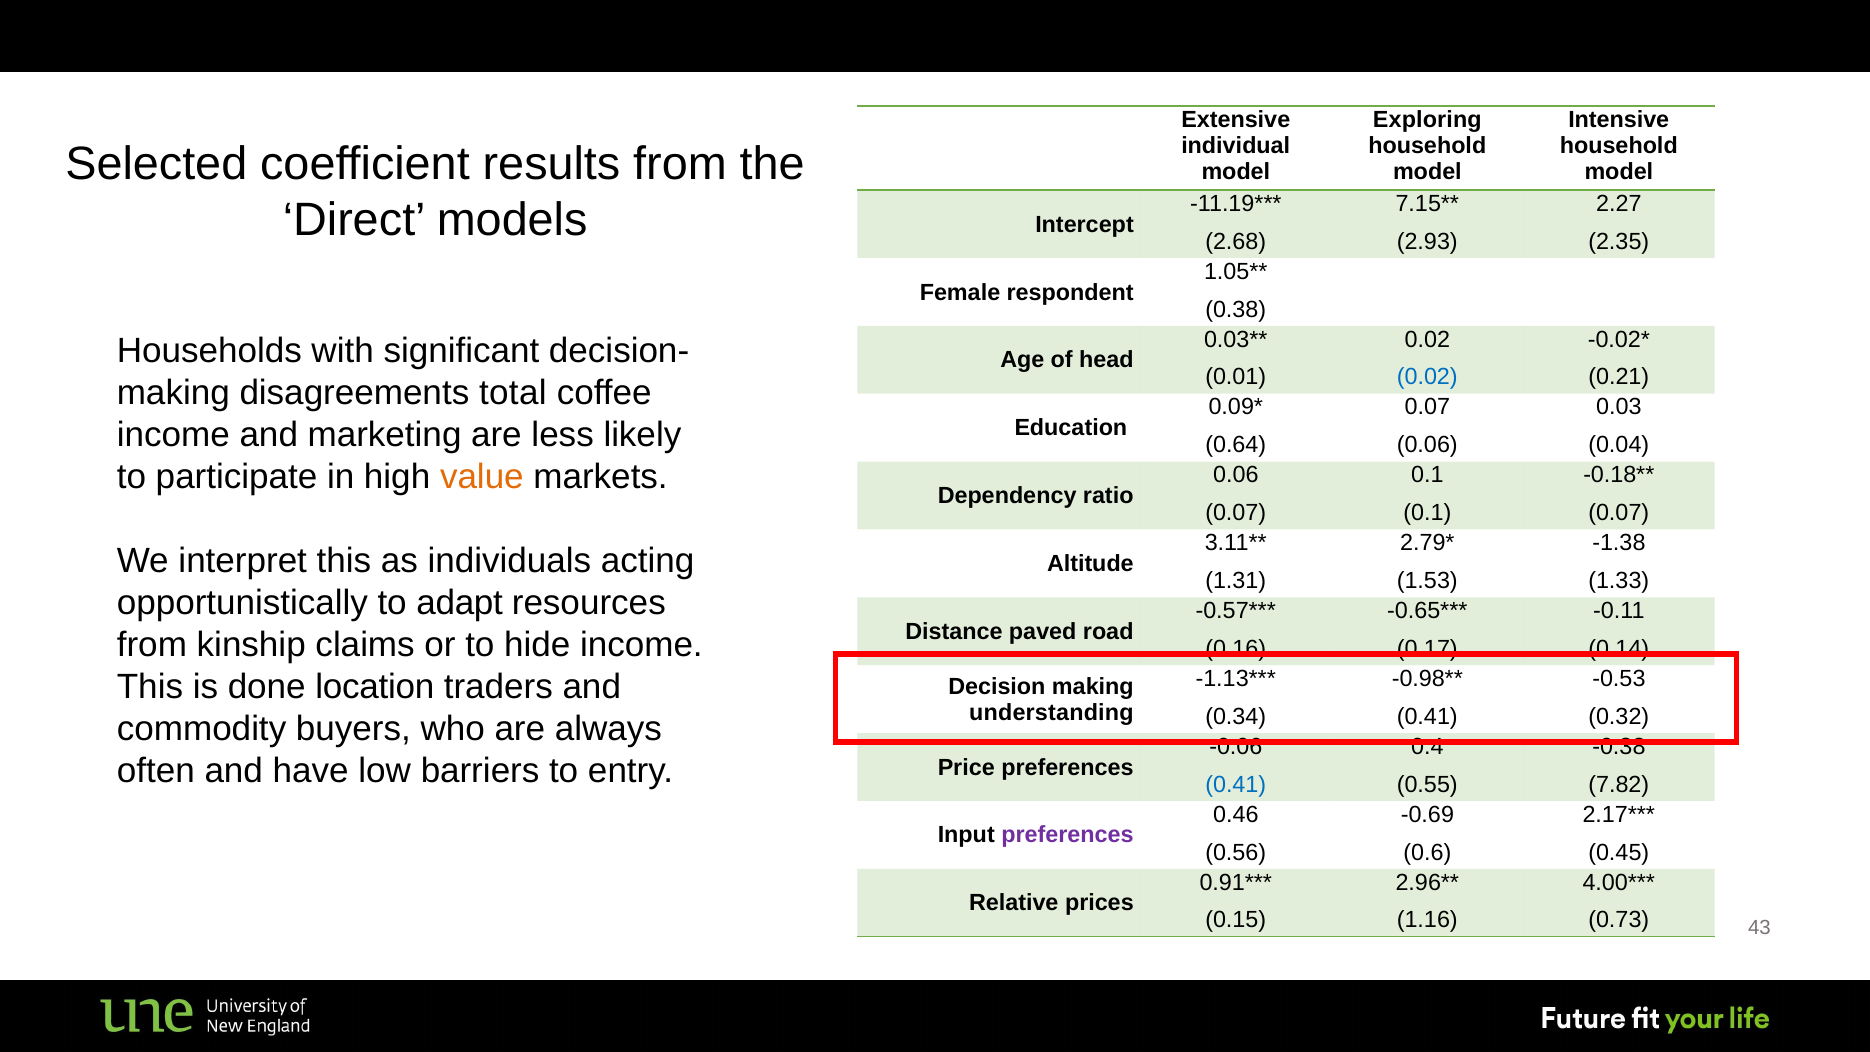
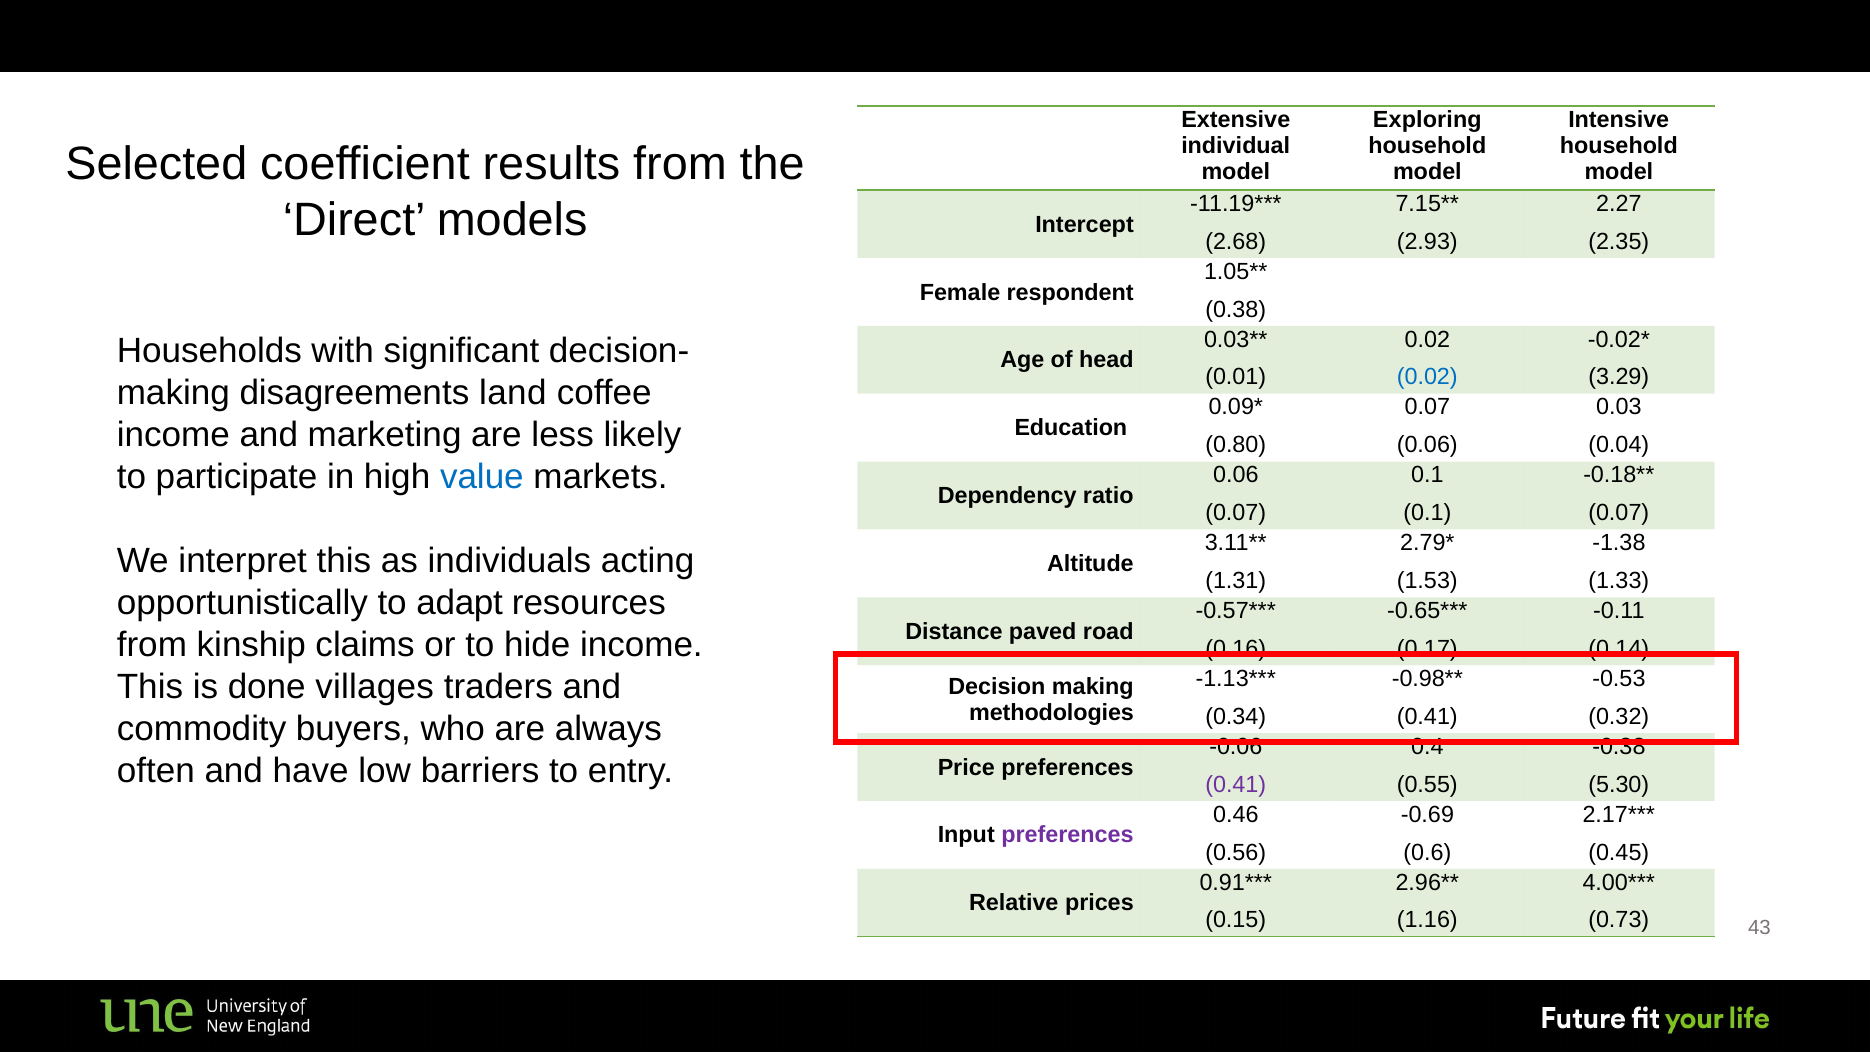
0.21: 0.21 -> 3.29 (1619, 377)
total: total -> land (513, 393)
0.64: 0.64 -> 0.80 (1236, 445)
value colour: orange -> blue (482, 477)
location: location -> villages (375, 687)
understanding: understanding -> methodologies (1052, 713)
0.41 colour: blue -> purple (1236, 784)
7.82: 7.82 -> 5.30 (1619, 784)
